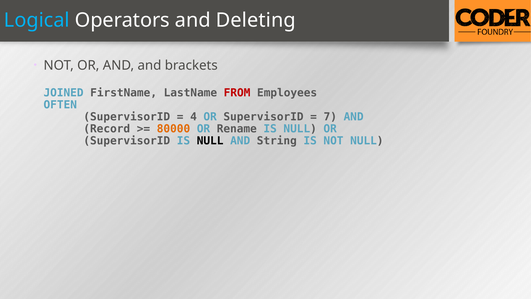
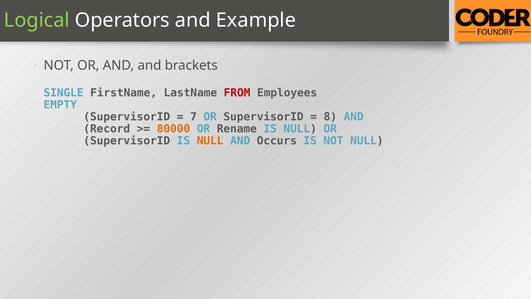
Logical colour: light blue -> light green (37, 20)
Deleting: Deleting -> Example (256, 20)
JOINED: JOINED -> SINGLE (64, 93)
OFTEN: OFTEN -> EMPTY (60, 105)
4: 4 -> 7 (194, 117)
7: 7 -> 8 (330, 117)
NULL colour: black -> orange (210, 141)
String: String -> Occurs (277, 141)
